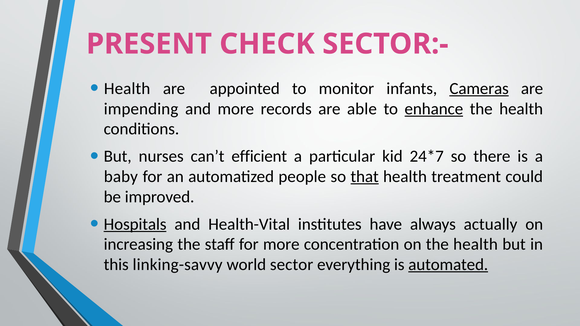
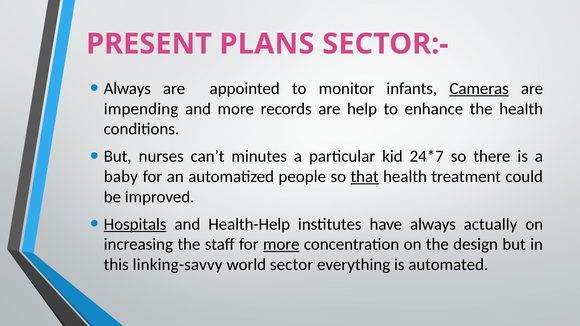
CHECK: CHECK -> PLANS (267, 44)
Health: Health -> Always (127, 89)
able: able -> help (362, 109)
enhance underline: present -> none (434, 109)
efficient: efficient -> minutes (259, 156)
Health-Vital: Health-Vital -> Health-Help (249, 224)
more underline: none -> present (281, 245)
on the health: health -> design (476, 245)
automated underline: present -> none (448, 265)
